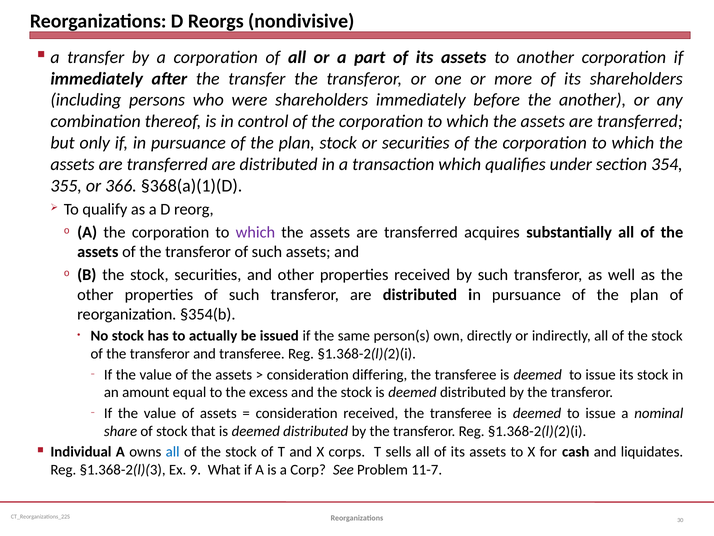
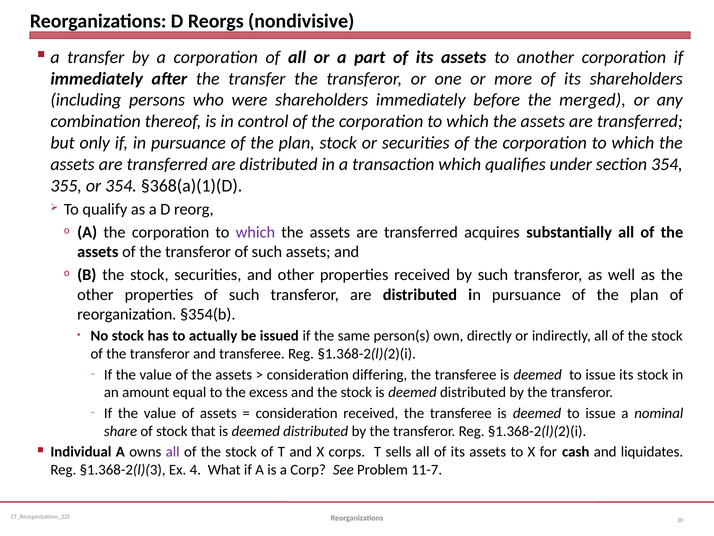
the another: another -> merged (592, 100)
or 366: 366 -> 354 (121, 186)
all colour: blue -> purple (173, 452)
9: 9 -> 4 (195, 469)
